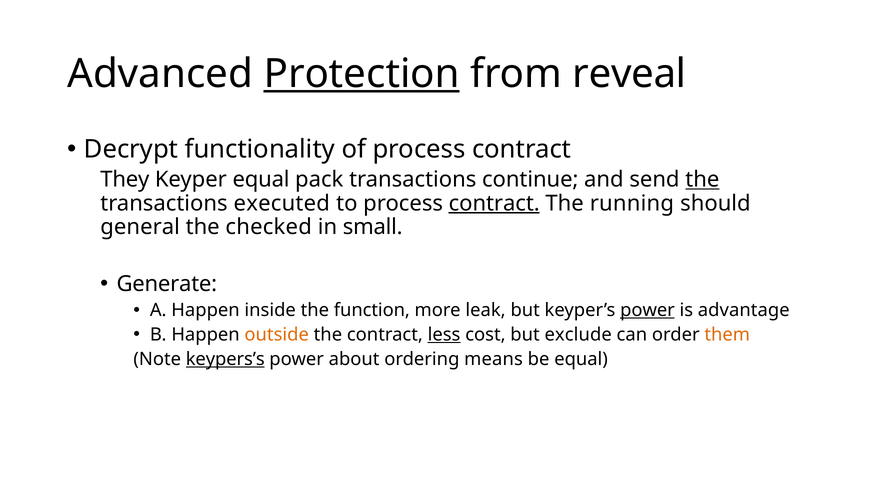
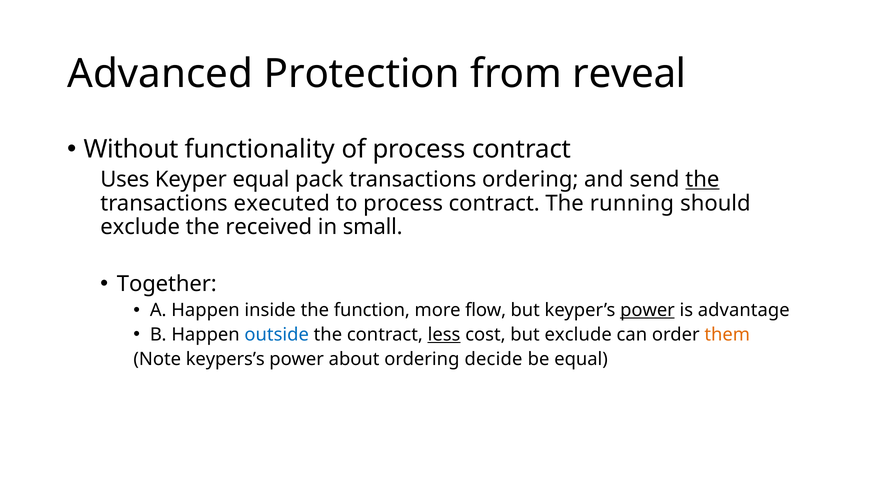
Protection underline: present -> none (362, 74)
Decrypt: Decrypt -> Without (131, 149)
They: They -> Uses (125, 180)
transactions continue: continue -> ordering (530, 180)
contract underline: present -> none (494, 203)
general: general -> exclude (140, 227)
checked: checked -> received (269, 227)
Generate: Generate -> Together (167, 284)
leak: leak -> flow (486, 310)
outside colour: orange -> blue (277, 335)
keypers’s underline: present -> none (225, 359)
means: means -> decide (493, 359)
